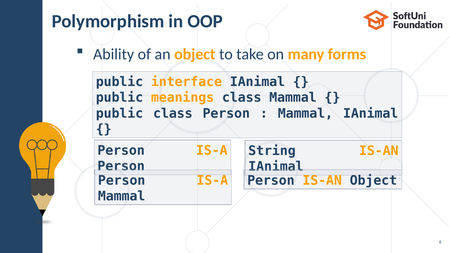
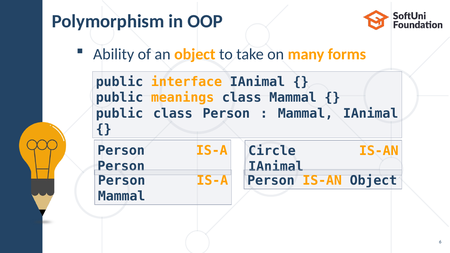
String: String -> Circle (272, 151)
